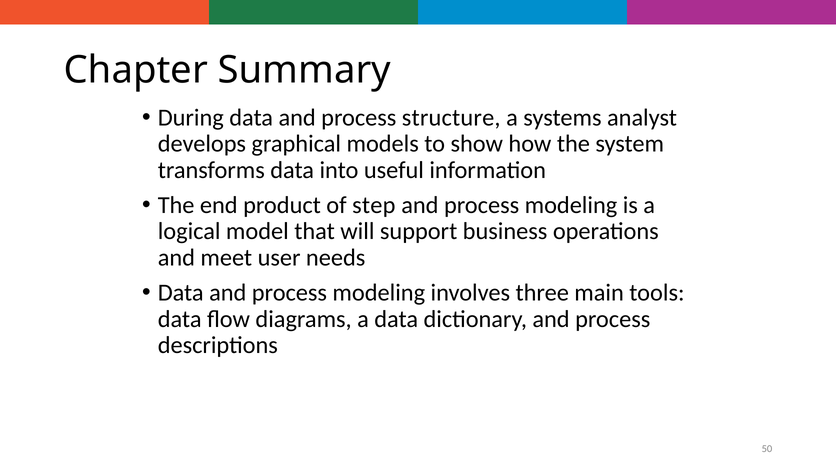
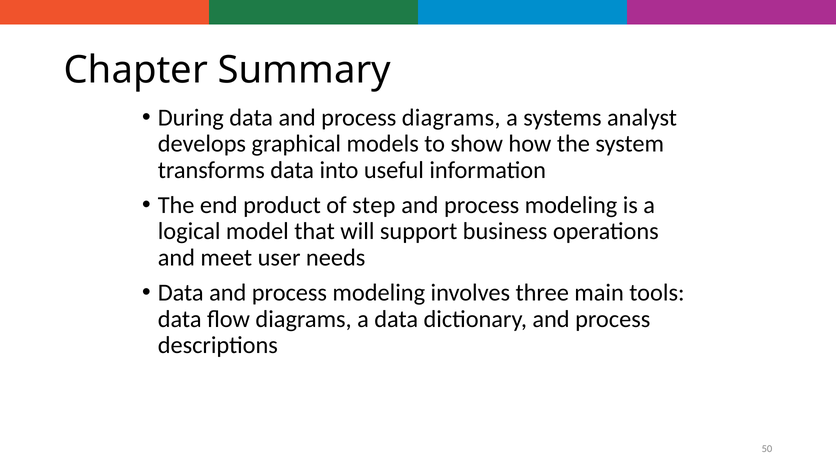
process structure: structure -> diagrams (451, 118)
